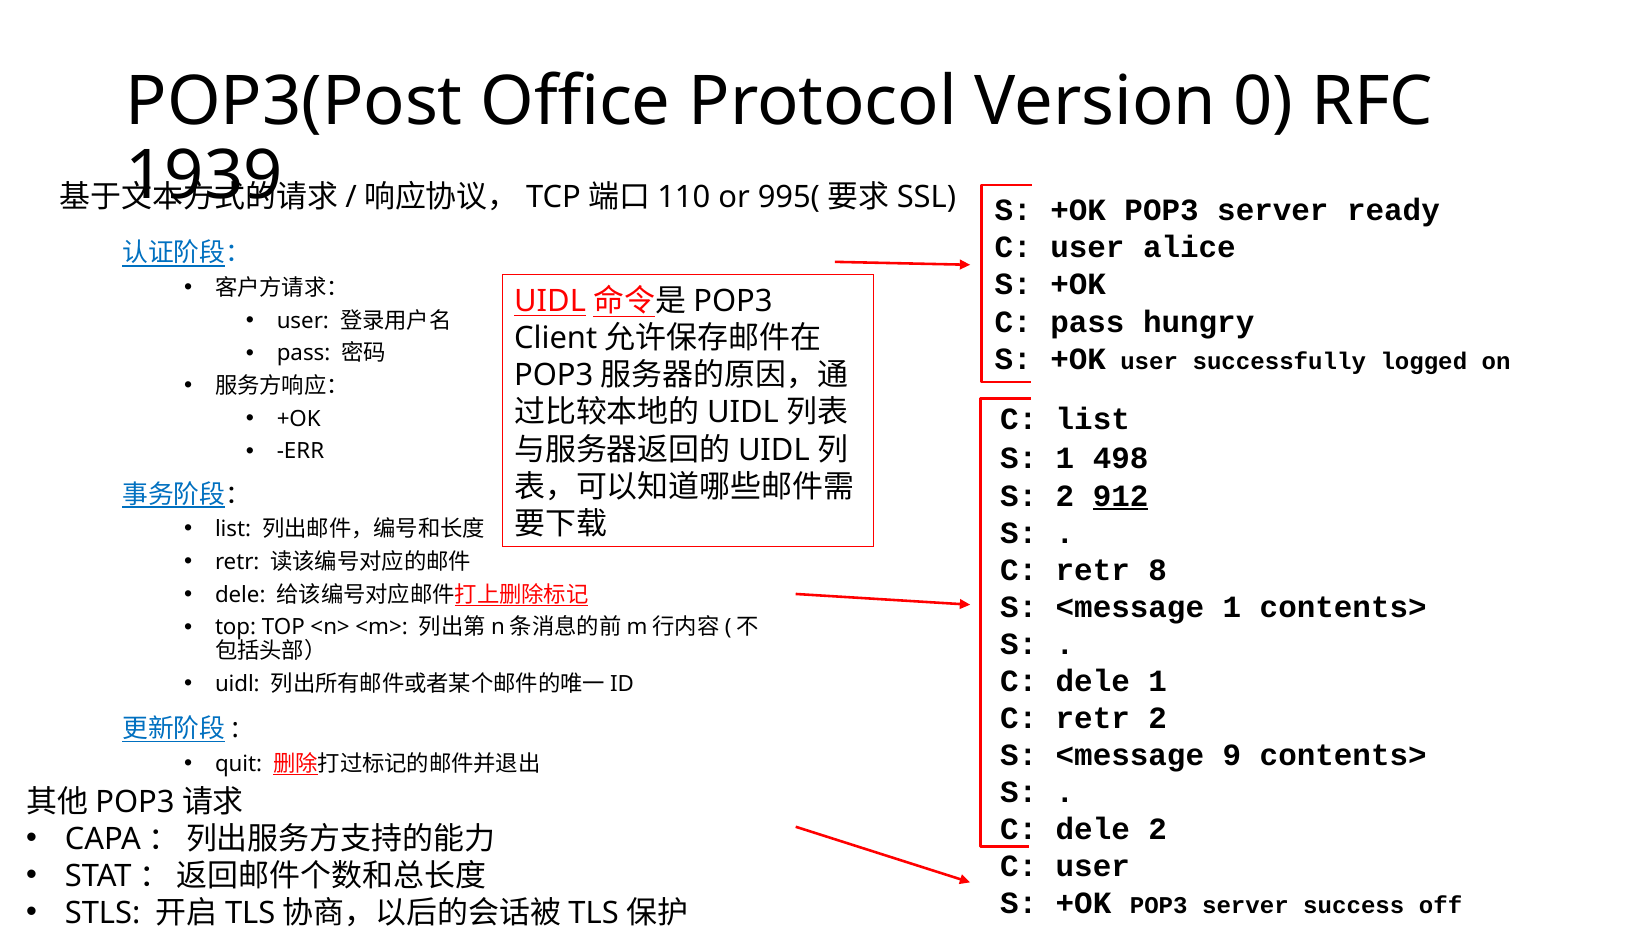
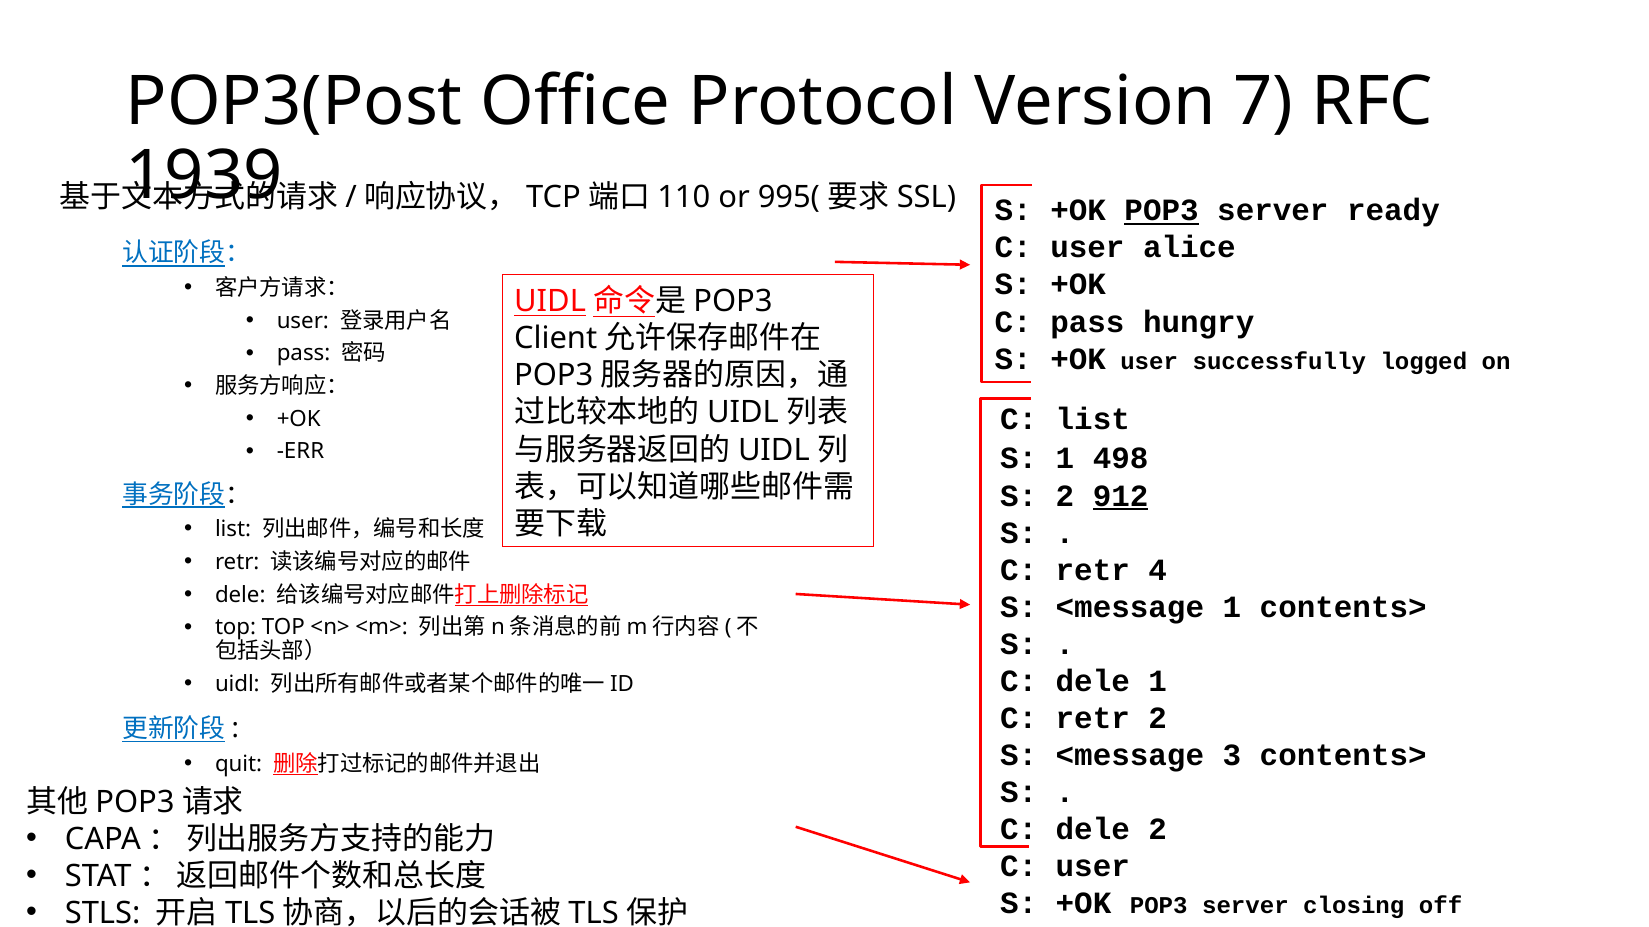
0: 0 -> 7 (1264, 101)
POP3 underline: none -> present (1162, 211)
8: 8 -> 4 (1158, 570)
9: 9 -> 3 (1232, 756)
success: success -> closing (1354, 907)
